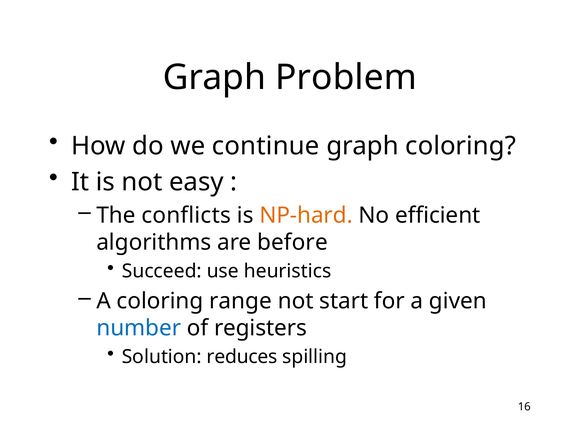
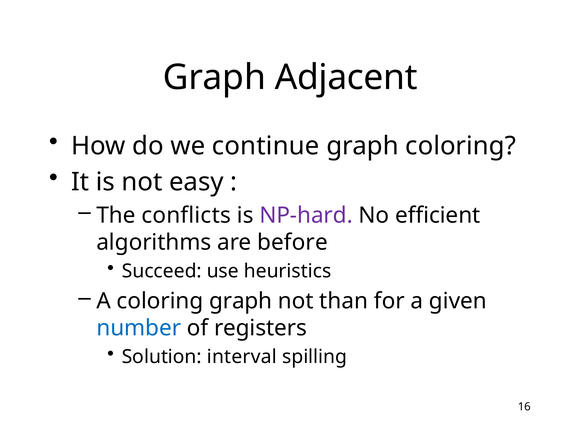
Problem: Problem -> Adjacent (346, 77)
NP-hard colour: orange -> purple (306, 215)
coloring range: range -> graph (241, 301)
start: start -> than (344, 301)
reduces: reduces -> interval (242, 357)
